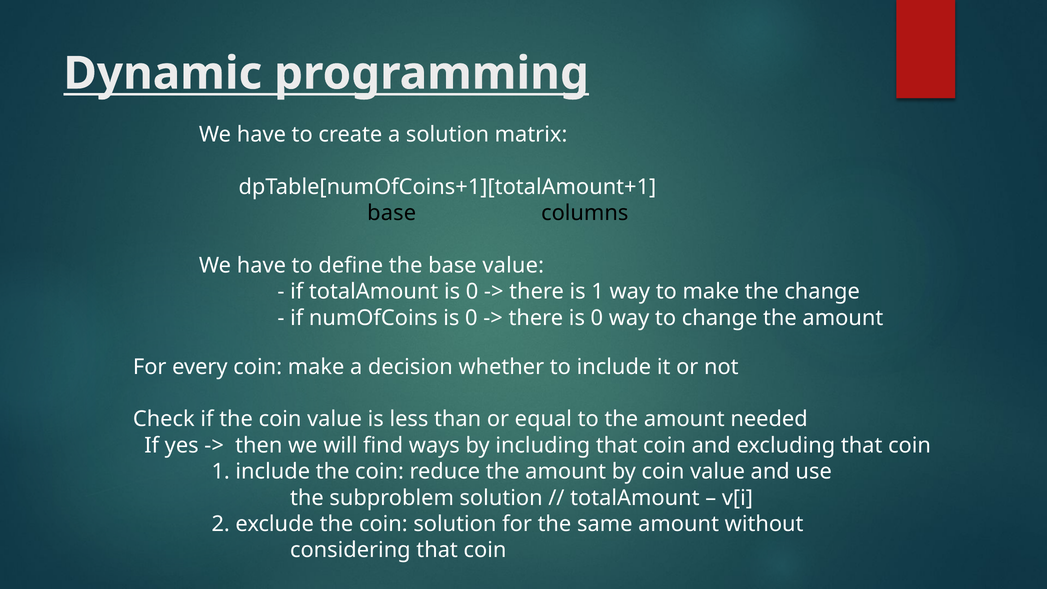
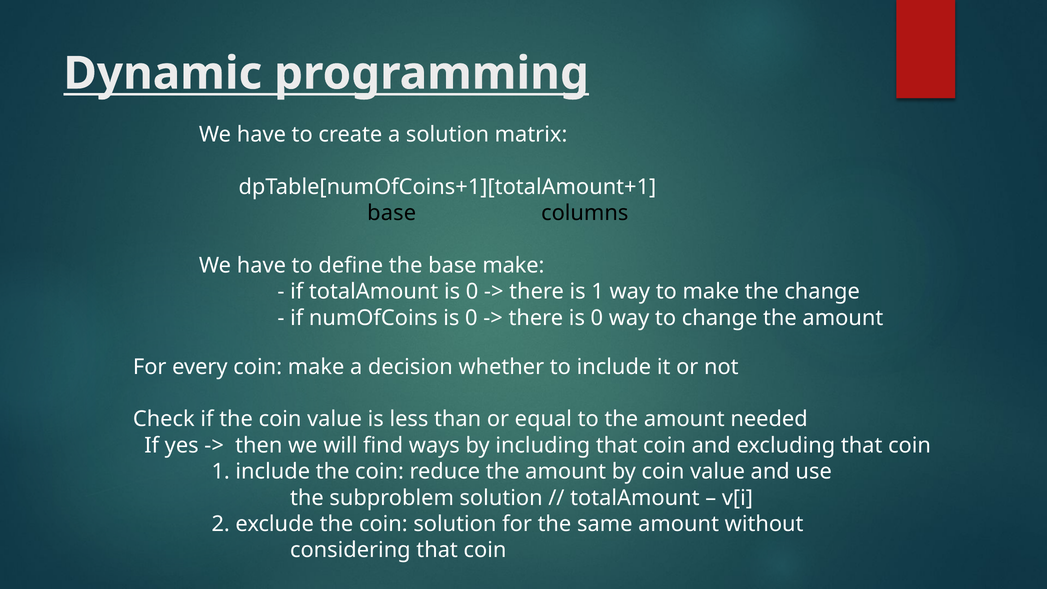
base value: value -> make (513, 265)
